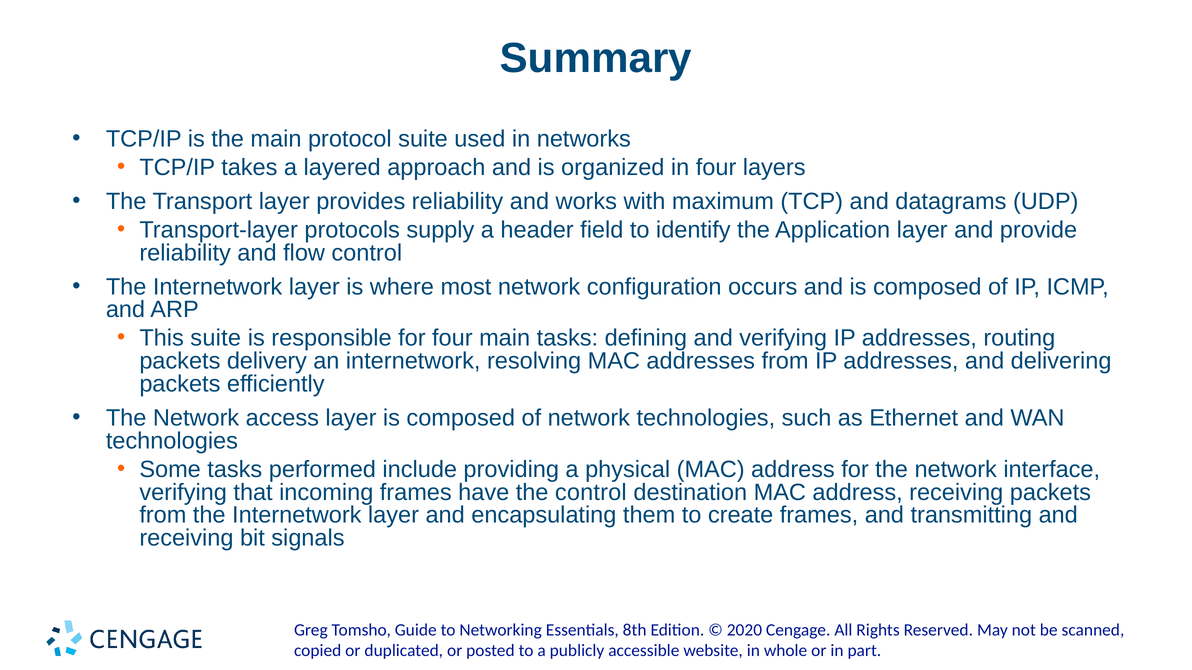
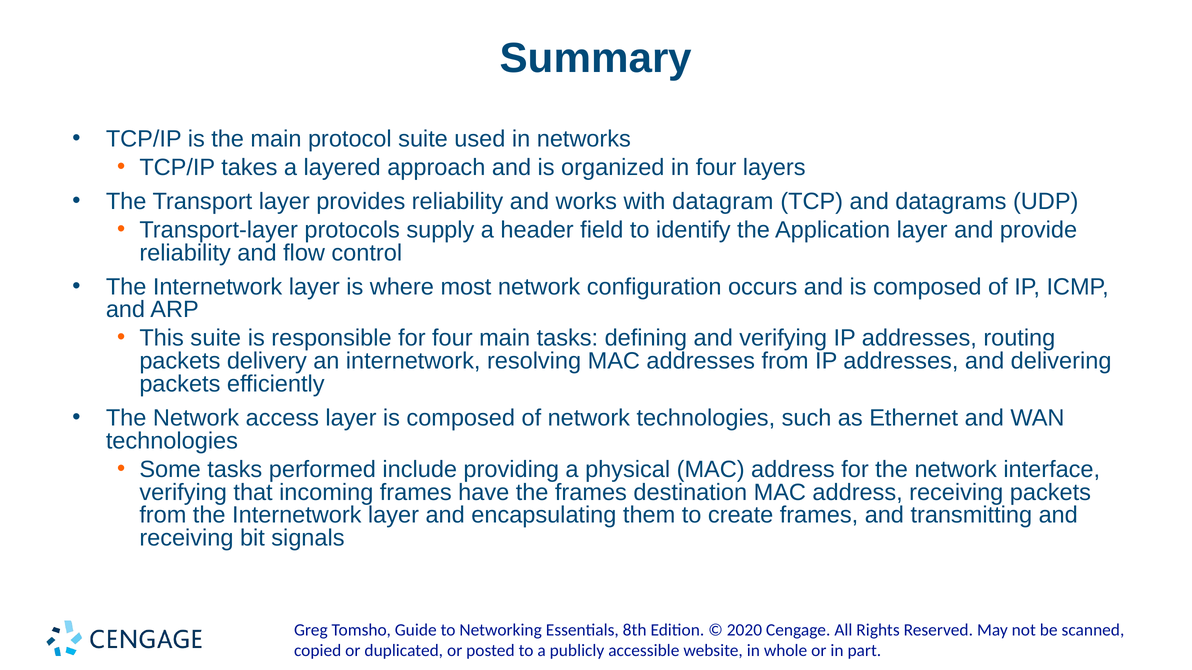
maximum: maximum -> datagram (723, 202)
the control: control -> frames (591, 493)
